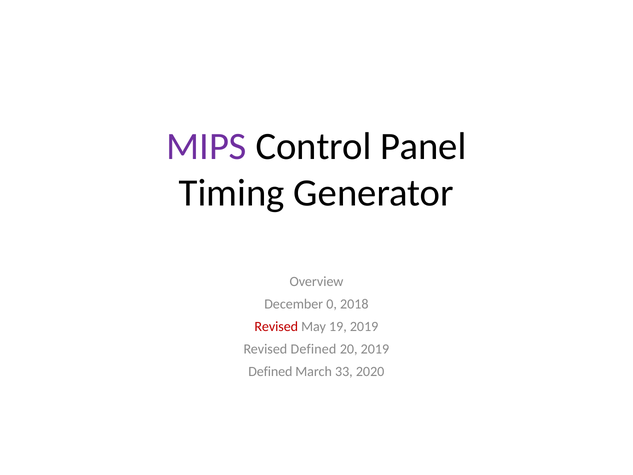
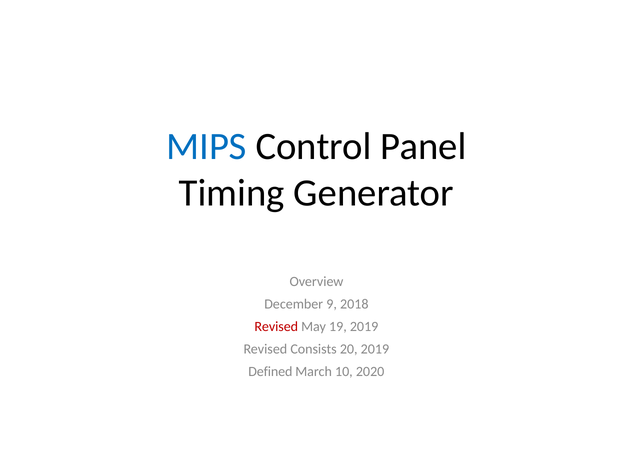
MIPS colour: purple -> blue (206, 146)
0: 0 -> 9 (332, 304)
Revised Defined: Defined -> Consists (314, 349)
33: 33 -> 10 (344, 372)
